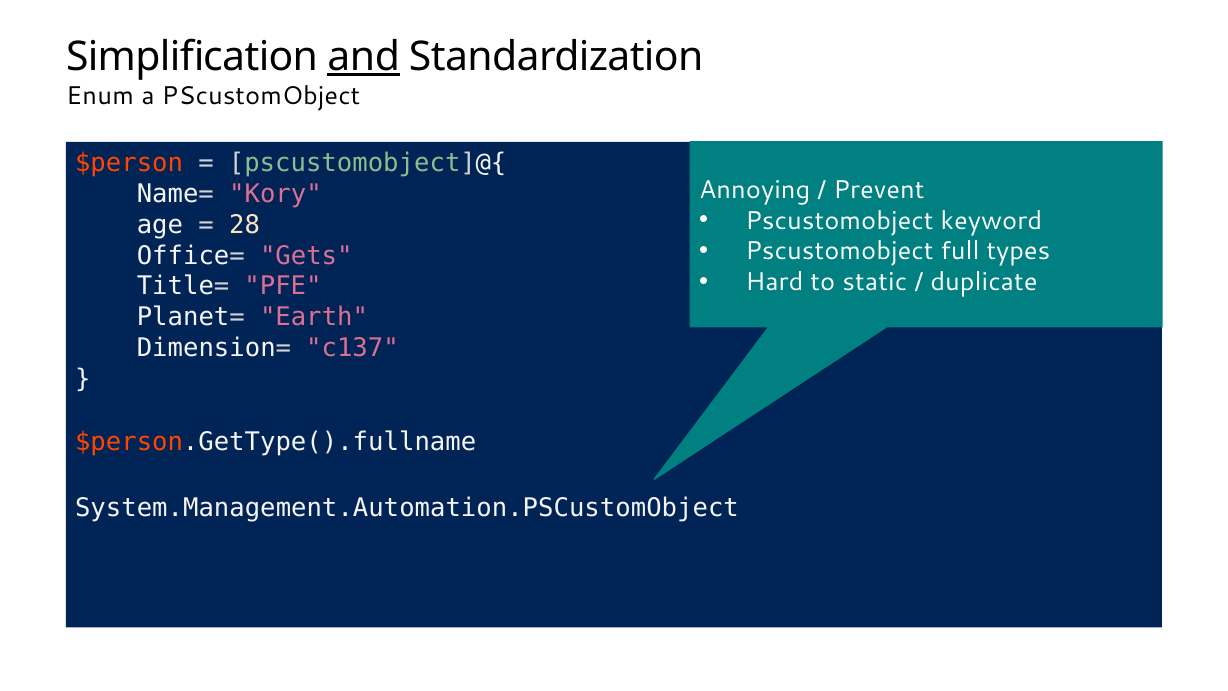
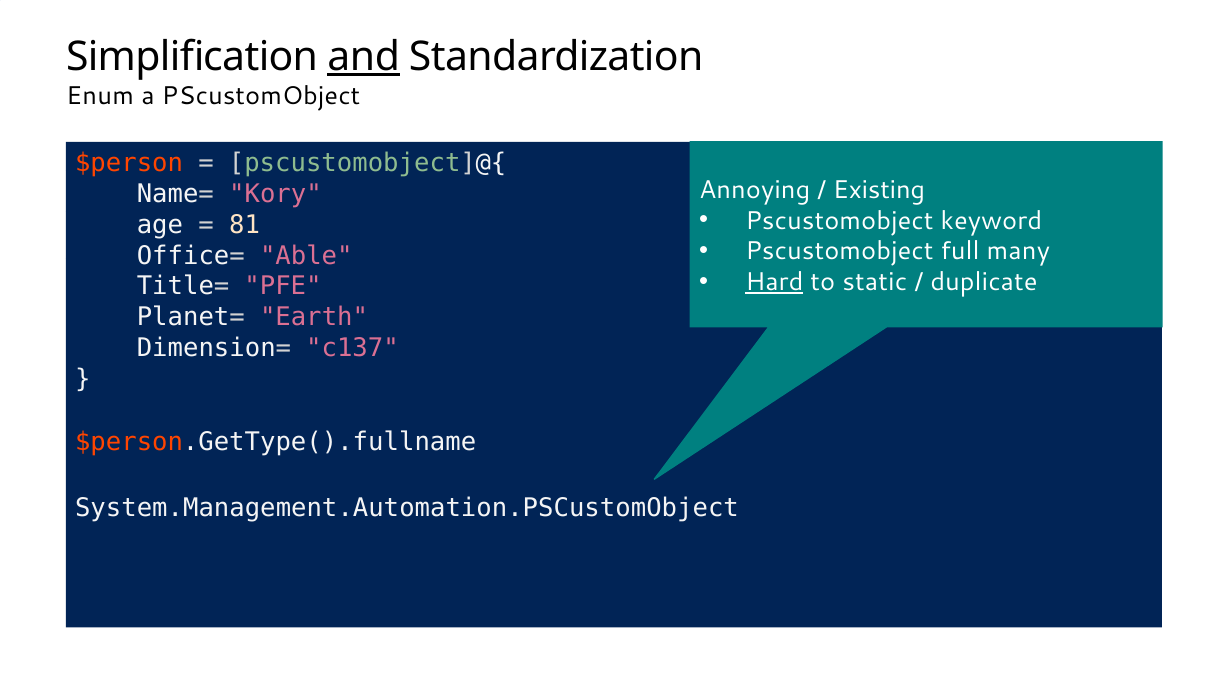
Prevent: Prevent -> Existing (879, 190)
28: 28 -> 81 (245, 225)
types: types -> many (1018, 251)
Gets: Gets -> Able (306, 256)
Hard underline: none -> present (774, 282)
